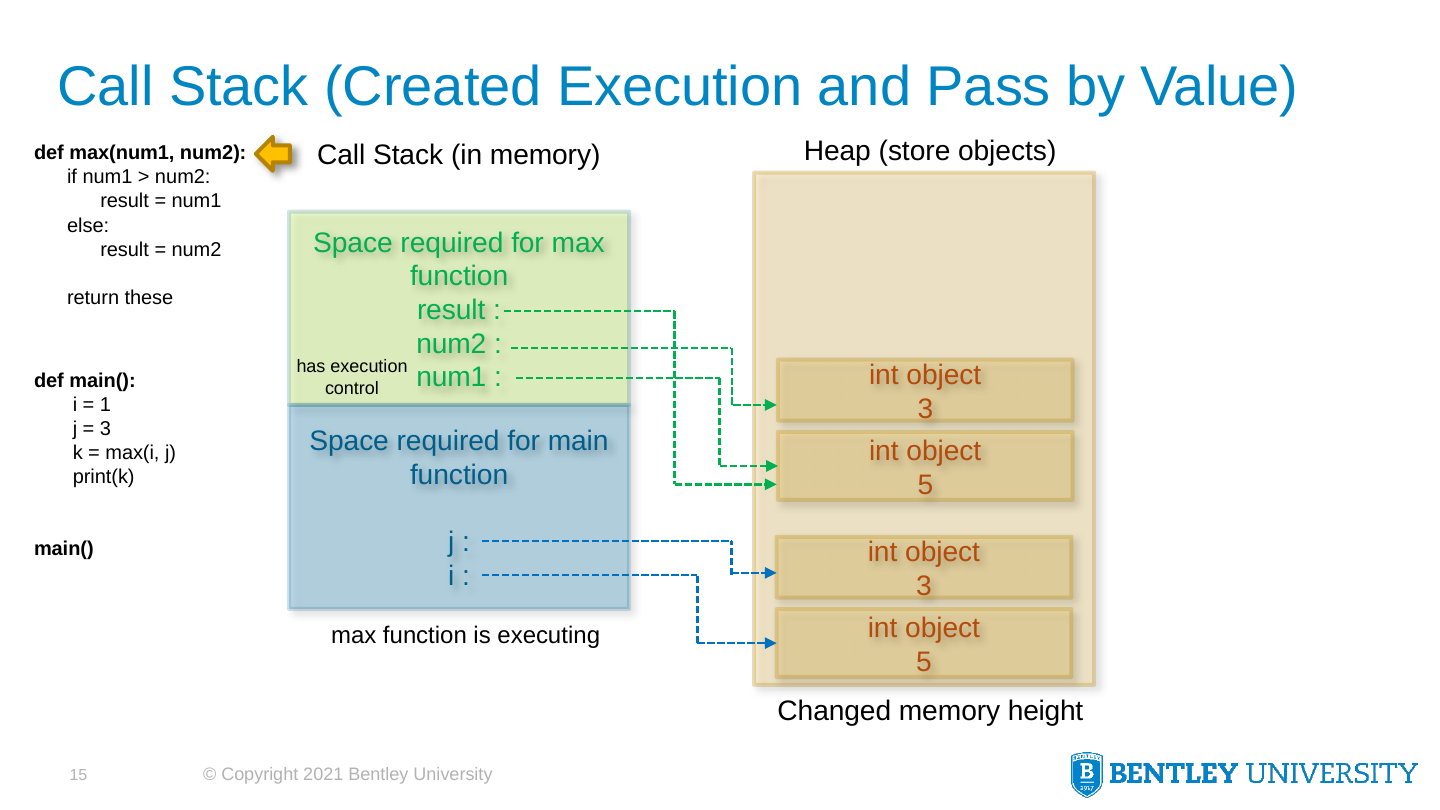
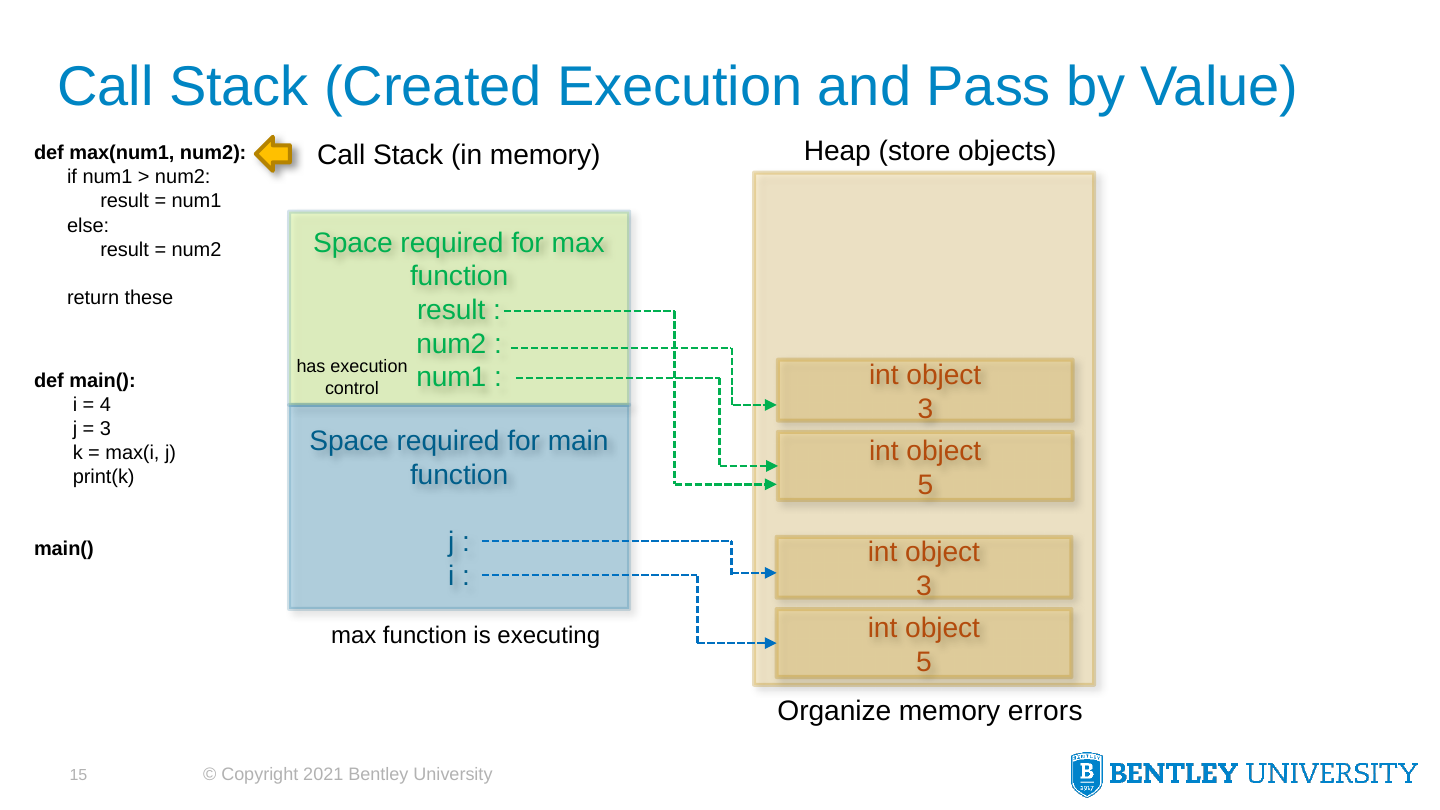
1: 1 -> 4 (105, 405)
Changed: Changed -> Organize (834, 711)
height: height -> errors (1045, 711)
